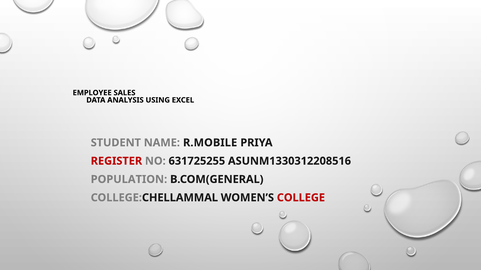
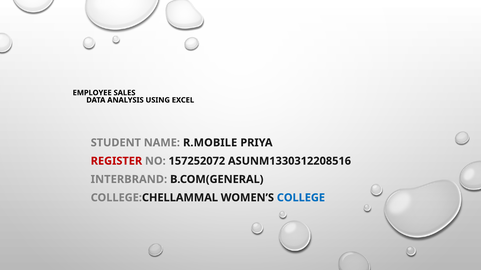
631725255: 631725255 -> 157252072 (197, 161)
POPULATION: POPULATION -> INTERBRAND (129, 180)
COLLEGE colour: red -> blue (301, 198)
